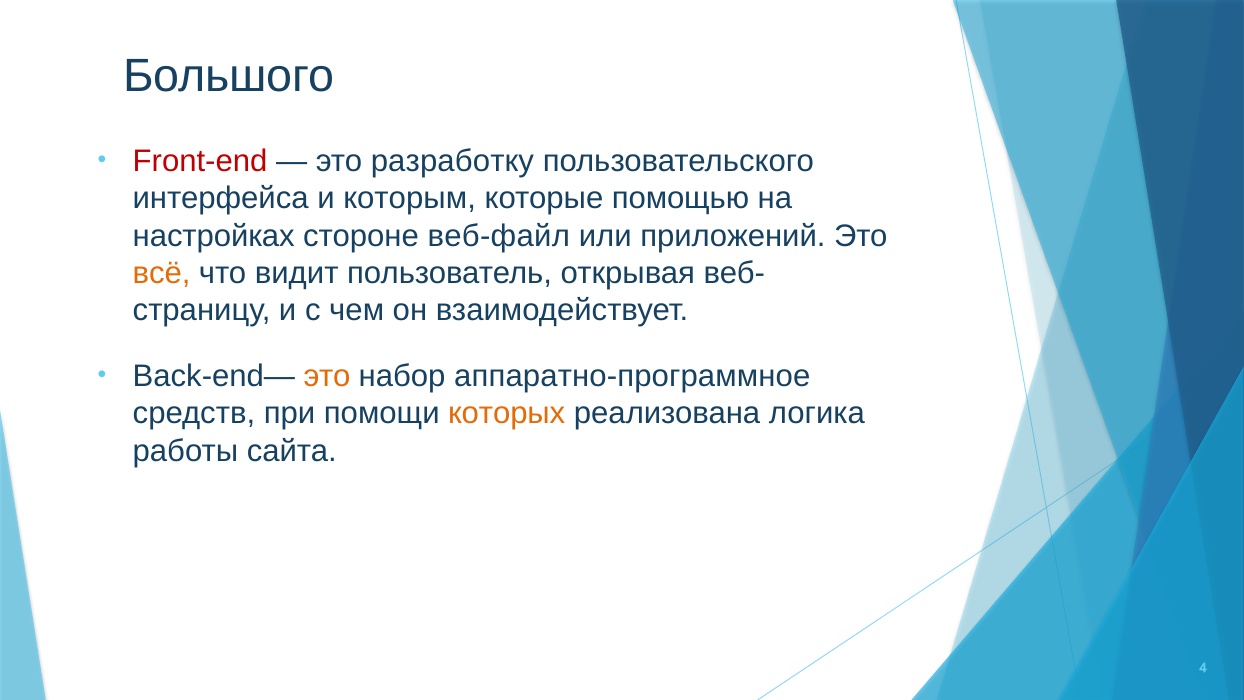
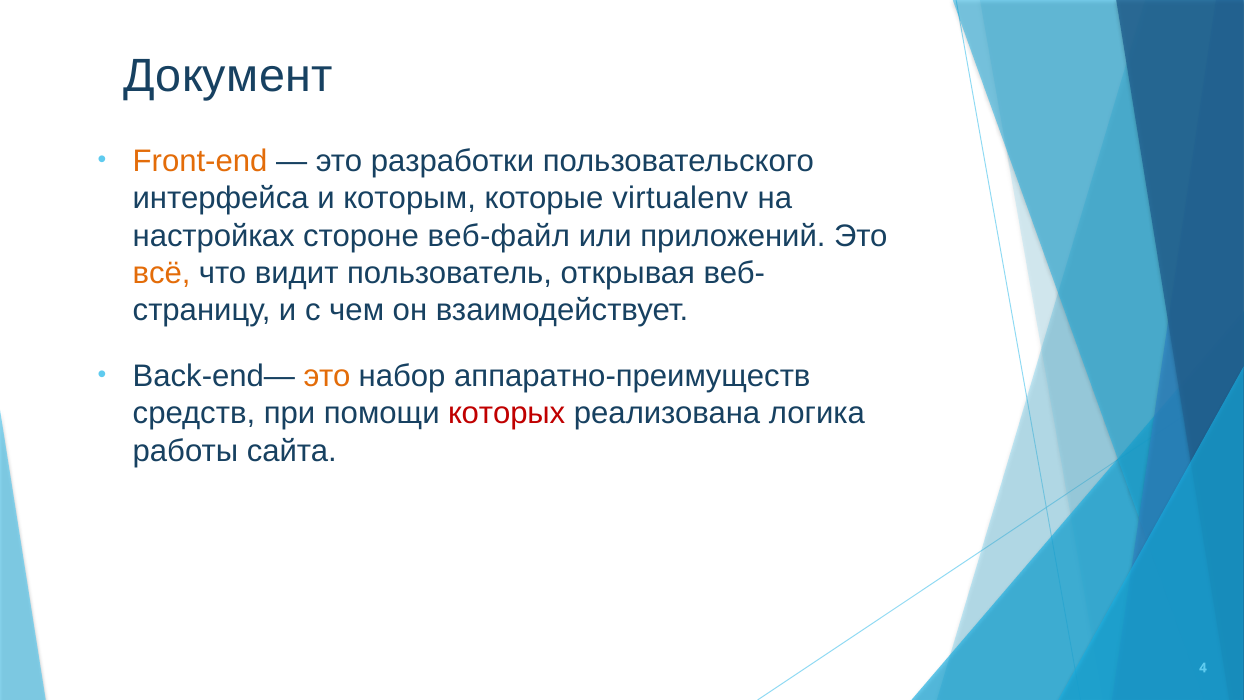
Большого: Большого -> Документ (228, 76)
Front-end colour: red -> orange (200, 161)
разработку: разработку -> разработки (452, 161)
помощью: помощью -> virtualenv (680, 198)
аппаратно-программное: аппаратно-программное -> аппаратно-преимуществ (632, 376)
которых colour: orange -> red (507, 414)
